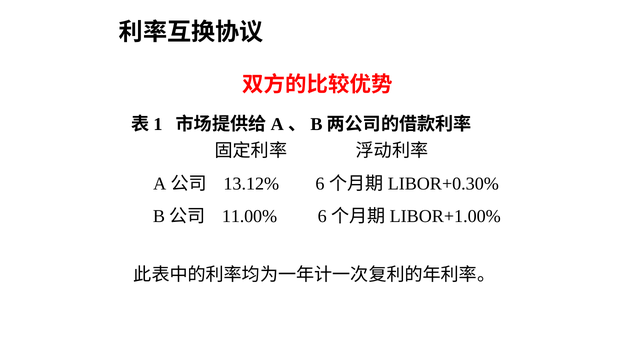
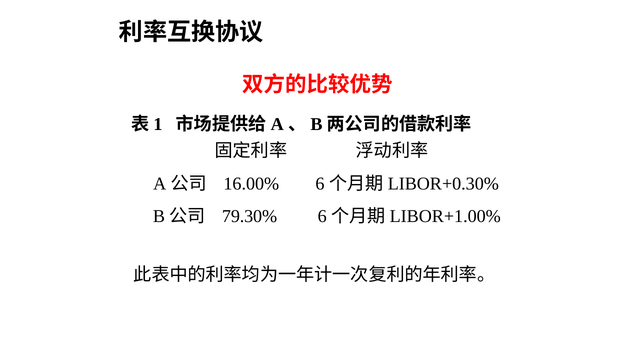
13.12%: 13.12% -> 16.00% (251, 184)
11.00%: 11.00% -> 79.30% (250, 217)
